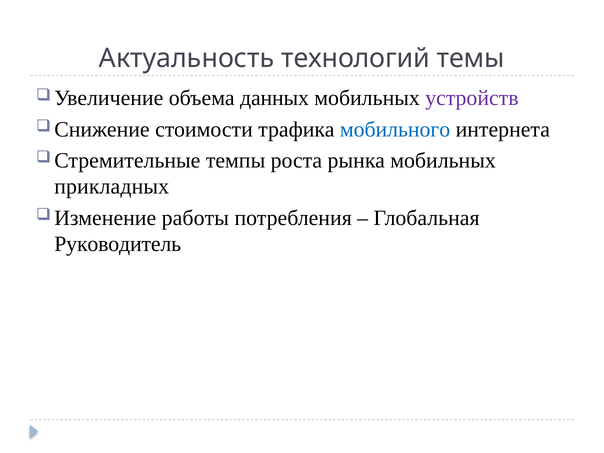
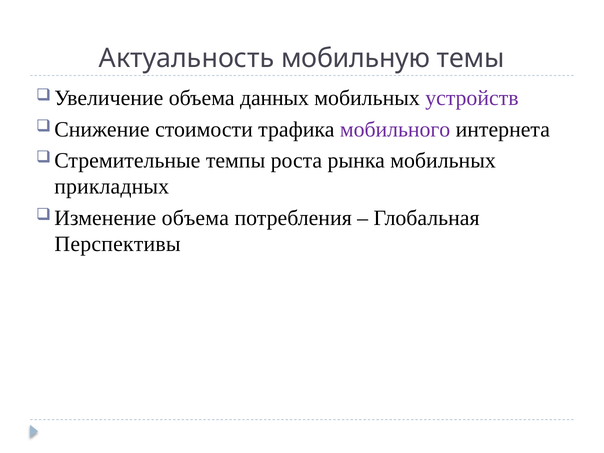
технологий: технологий -> мобильную (356, 58)
мобильного colour: blue -> purple (395, 129)
работы: работы -> объема (195, 218)
Руководитель: Руководитель -> Перспективы (118, 244)
